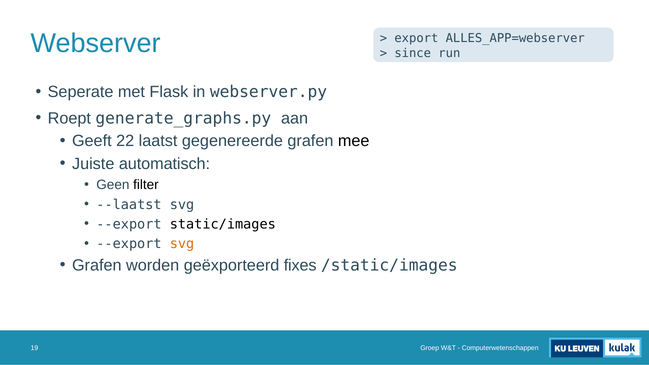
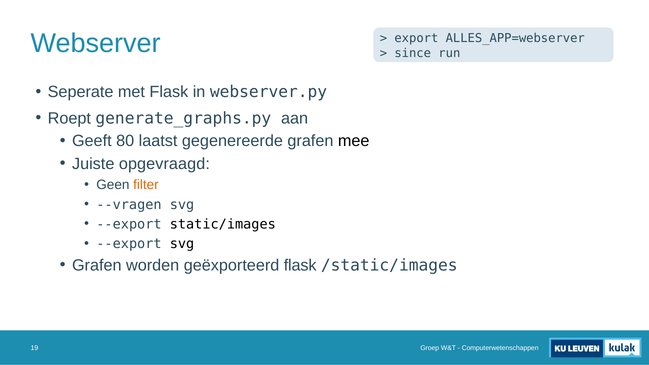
22: 22 -> 80 (125, 141)
automatisch: automatisch -> opgevraagd (164, 164)
filter colour: black -> orange (146, 185)
--laatst: --laatst -> --vragen (129, 205)
svg colour: orange -> black (182, 244)
geëxporteerd fixes: fixes -> flask (300, 265)
